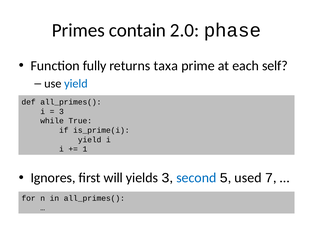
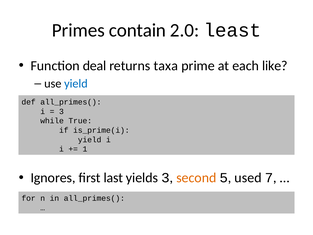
phase: phase -> least (232, 30)
fully: fully -> deal (95, 66)
self: self -> like (275, 66)
will: will -> last (113, 178)
second colour: blue -> orange (196, 178)
